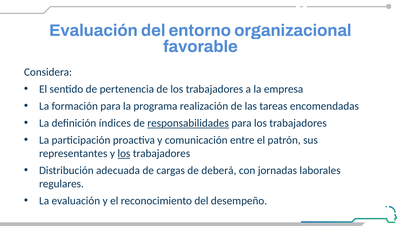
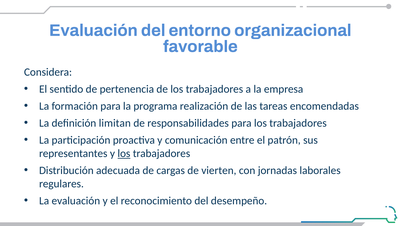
índices: índices -> limitan (115, 123)
responsabilidades underline: present -> none (188, 123)
deberá: deberá -> vierten (219, 170)
